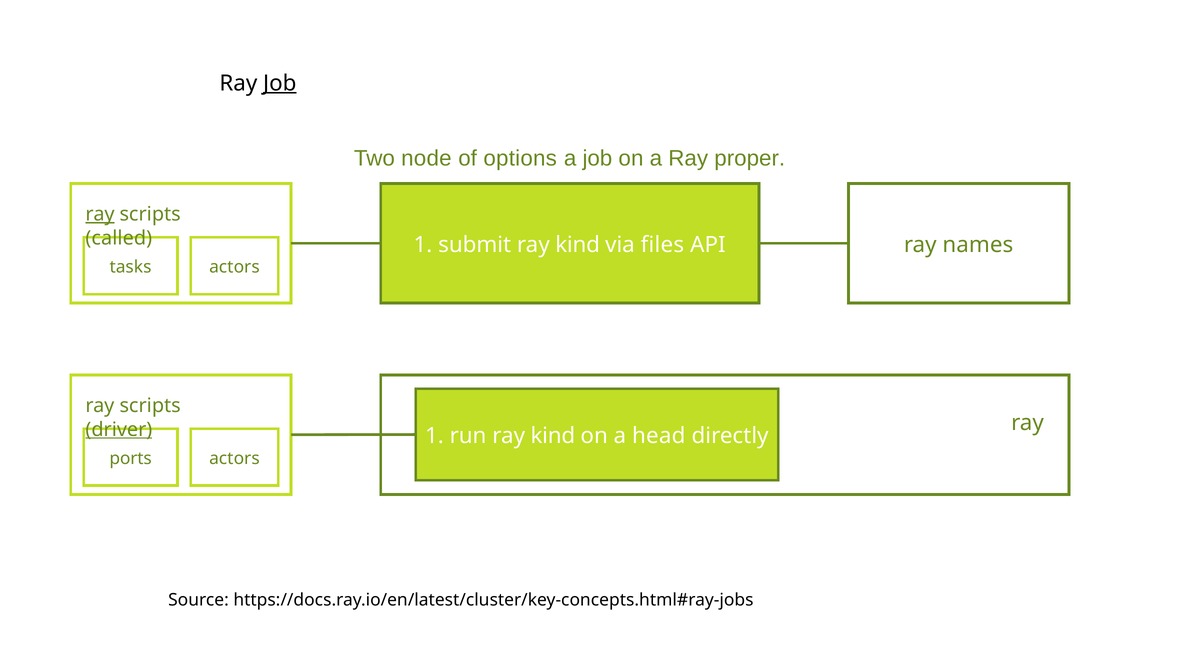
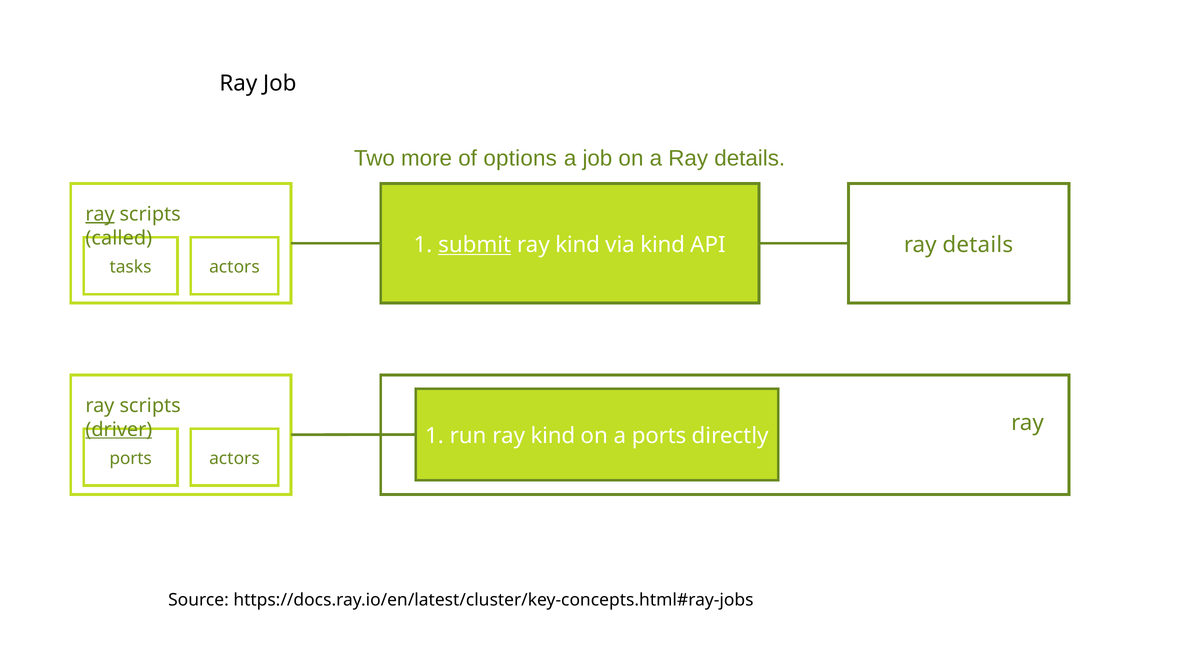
Job underline: present -> none (280, 83)
node: node -> more (427, 158)
a Ray proper: proper -> details (750, 158)
submit underline: none -> present (475, 245)
via files: files -> kind (663, 245)
API ray names: names -> details (978, 245)
a head: head -> ports (659, 436)
